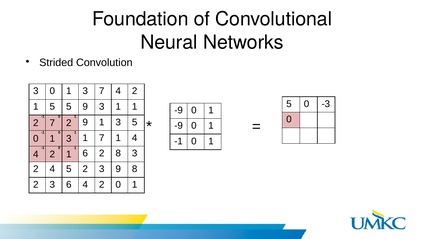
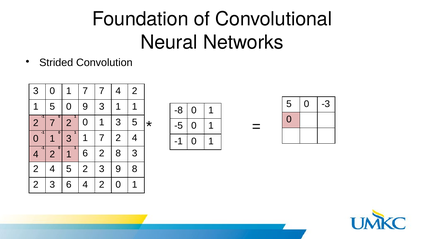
0 1 3: 3 -> 7 (85, 91)
5: 5 -> 0 (69, 106)
-9: -9 -> -8 (179, 110)
9: 9 -> 0 (85, 122)
-9: -9 -> -5 (179, 126)
1 7 1: 1 -> 2 (118, 138)
